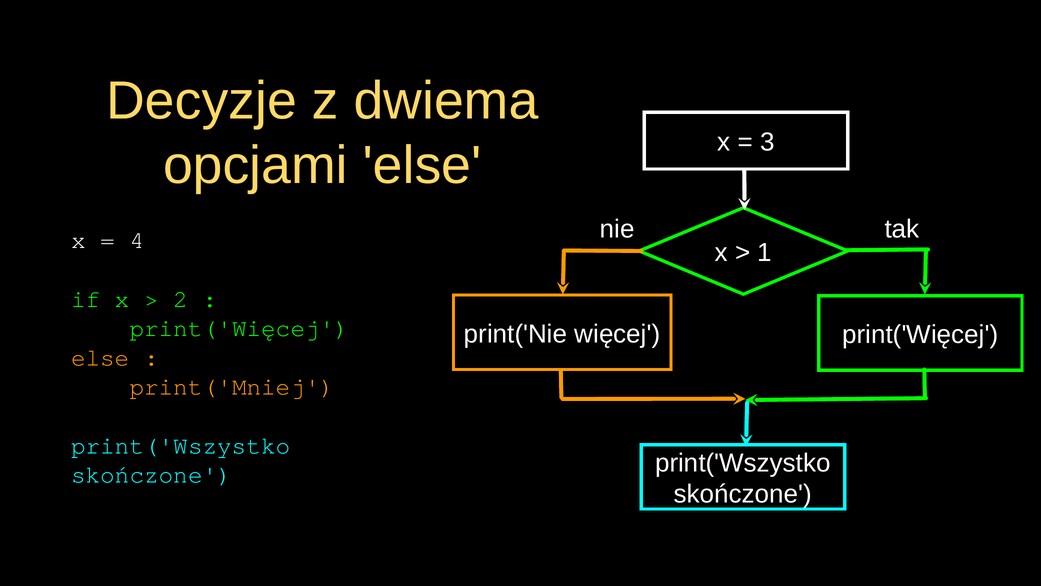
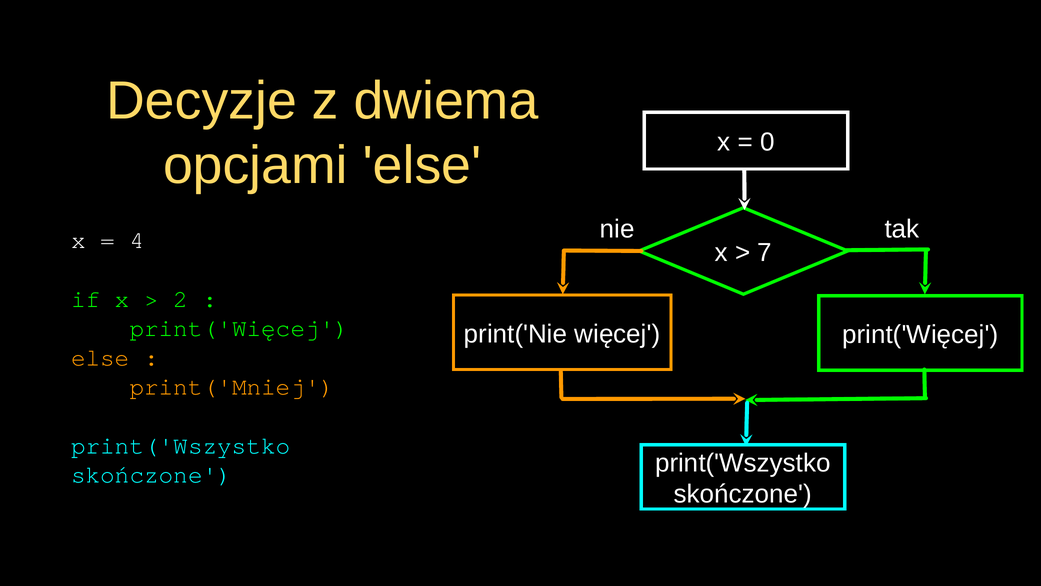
3: 3 -> 0 (767, 142)
1: 1 -> 7 (765, 253)
